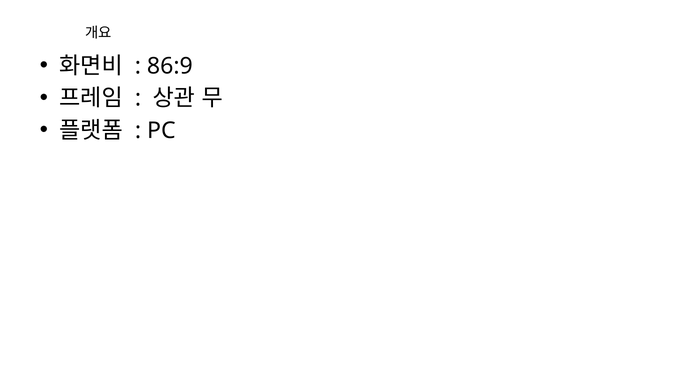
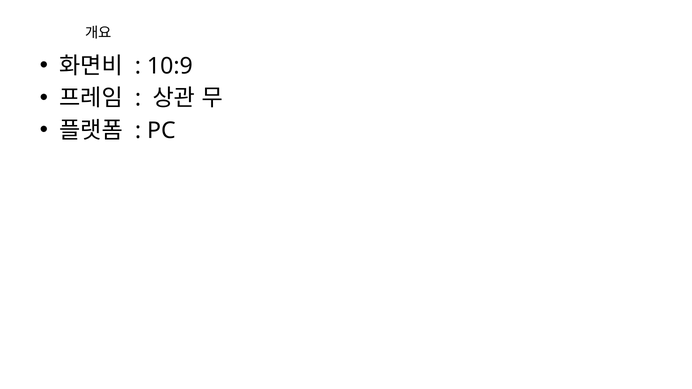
86:9: 86:9 -> 10:9 (170, 66)
